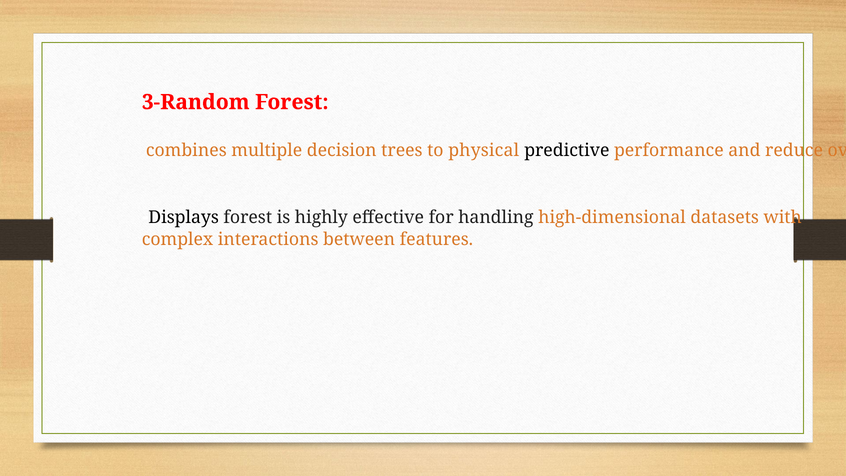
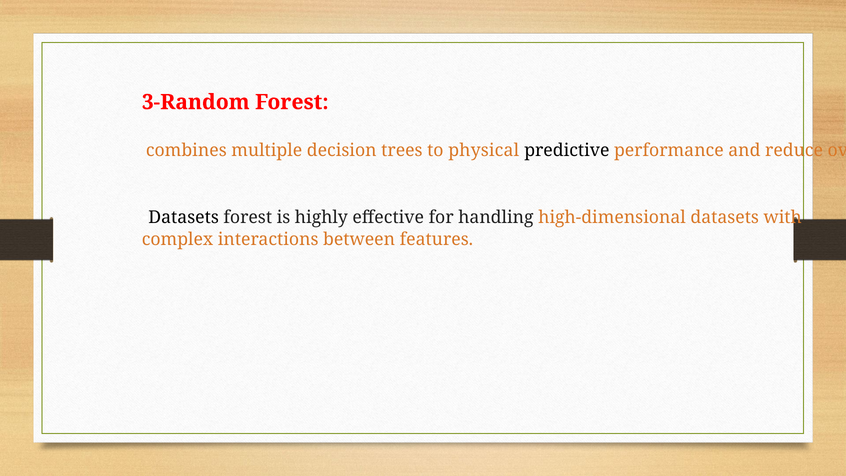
Displays: Displays -> Datasets (184, 218)
